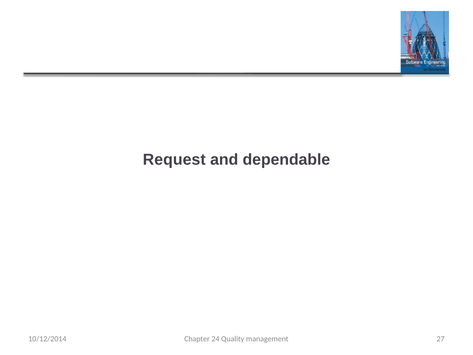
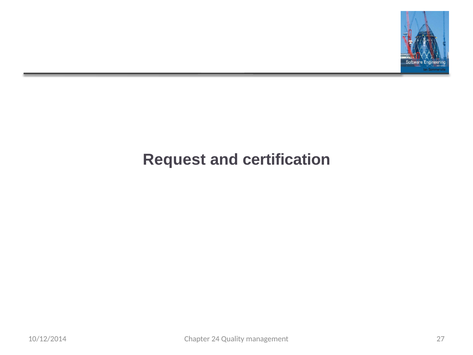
dependable: dependable -> certification (286, 160)
